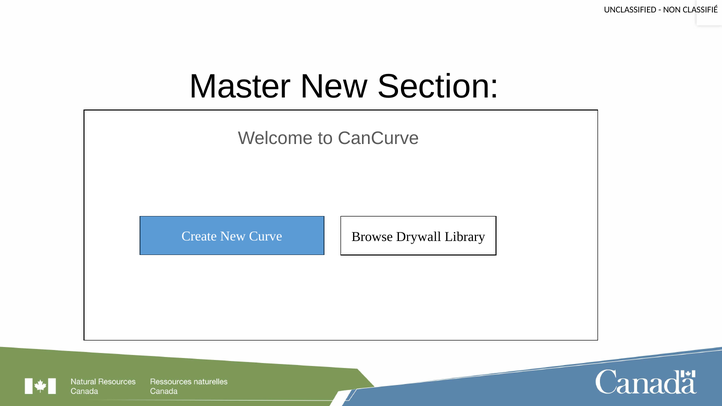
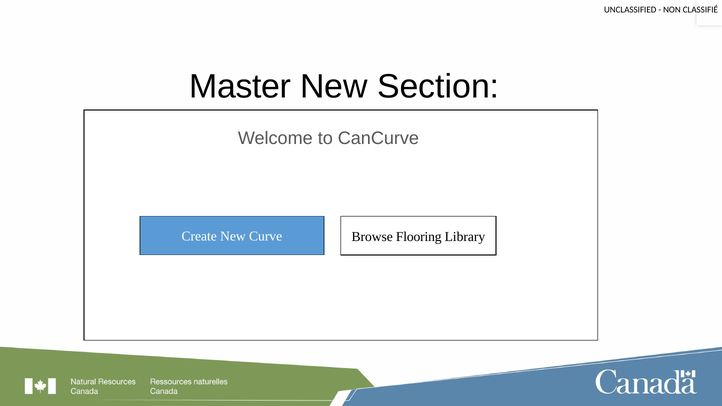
Drywall: Drywall -> Flooring (419, 237)
